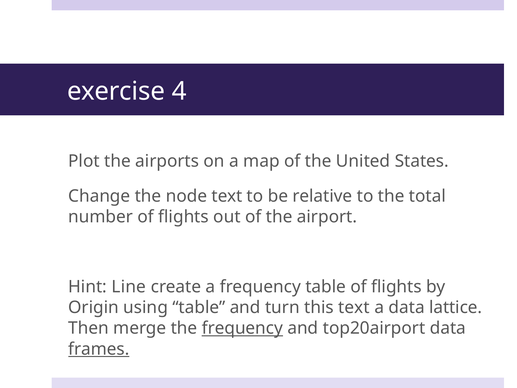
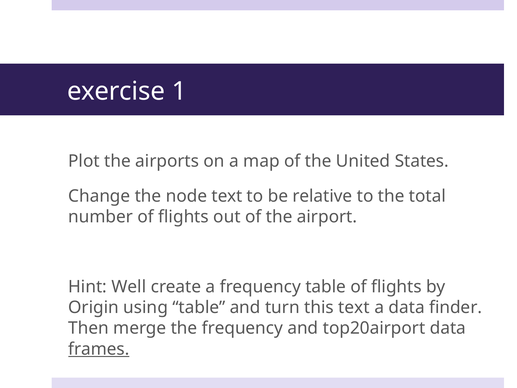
4: 4 -> 1 (179, 91)
Line: Line -> Well (129, 287)
lattice: lattice -> finder (456, 307)
frequency underline: present -> none (242, 328)
